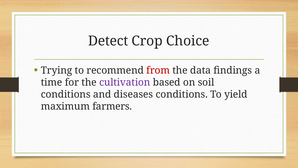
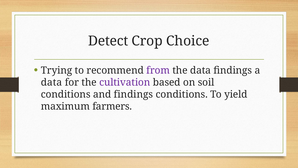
from colour: red -> purple (158, 70)
time: time -> data (52, 82)
and diseases: diseases -> findings (133, 94)
